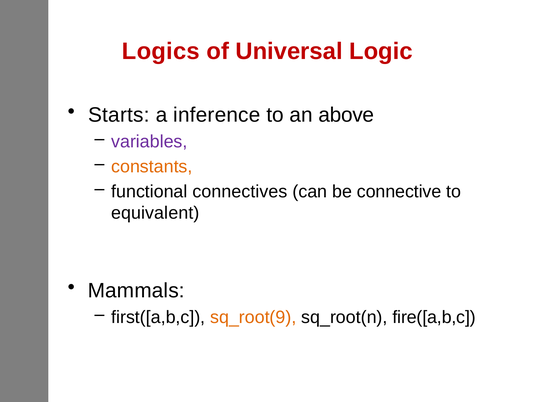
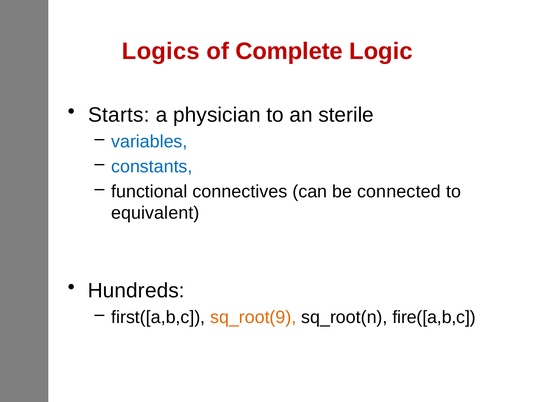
Universal: Universal -> Complete (289, 51)
inference: inference -> physician (217, 115)
above: above -> sterile (346, 115)
variables colour: purple -> blue (149, 141)
constants colour: orange -> blue (152, 166)
connective: connective -> connected (399, 191)
Mammals: Mammals -> Hundreds (136, 290)
